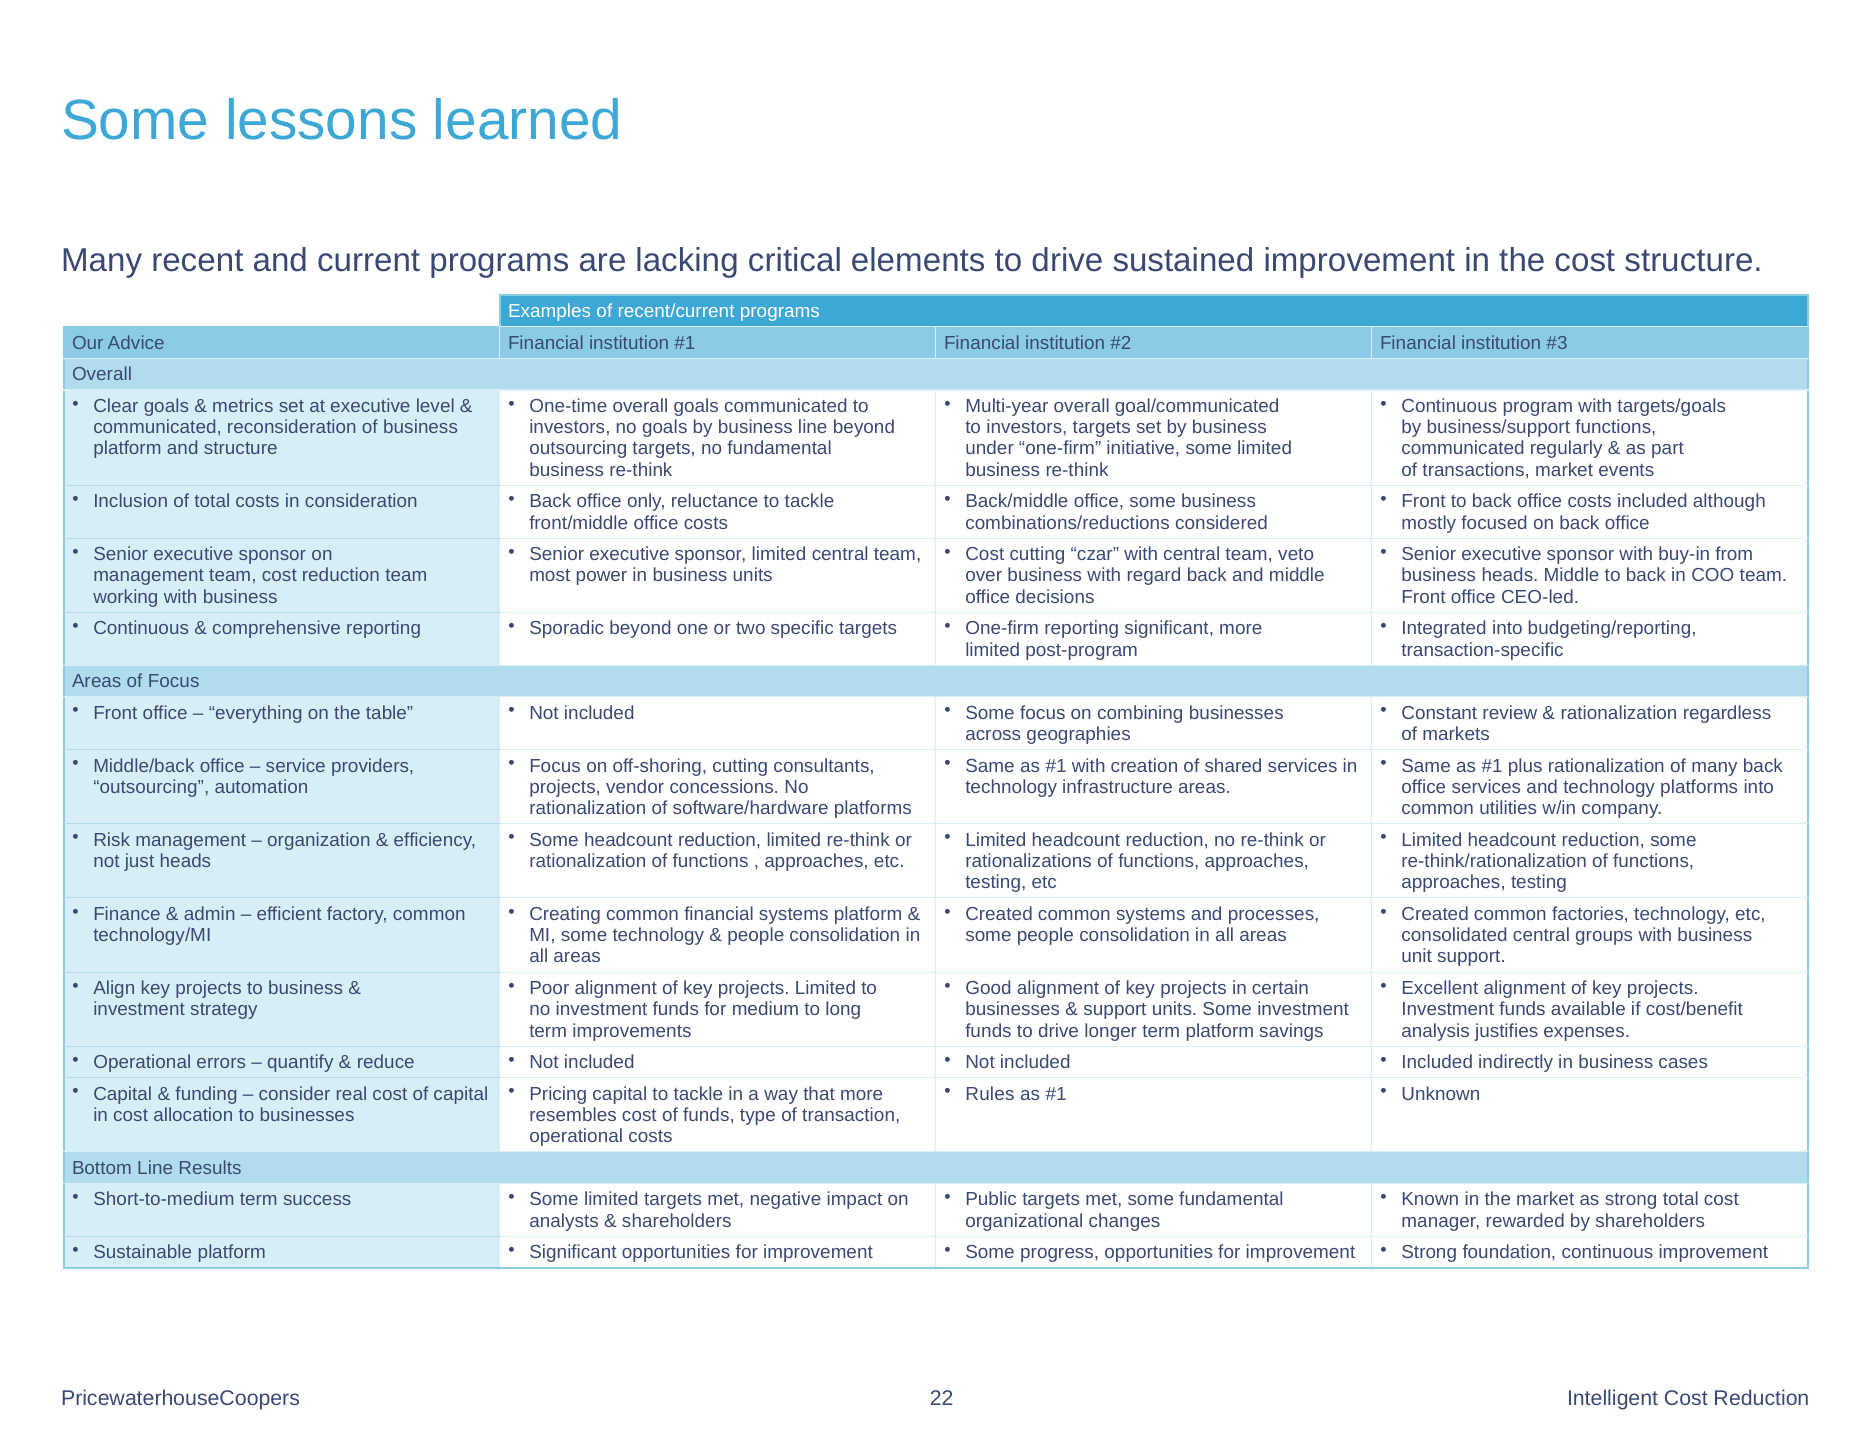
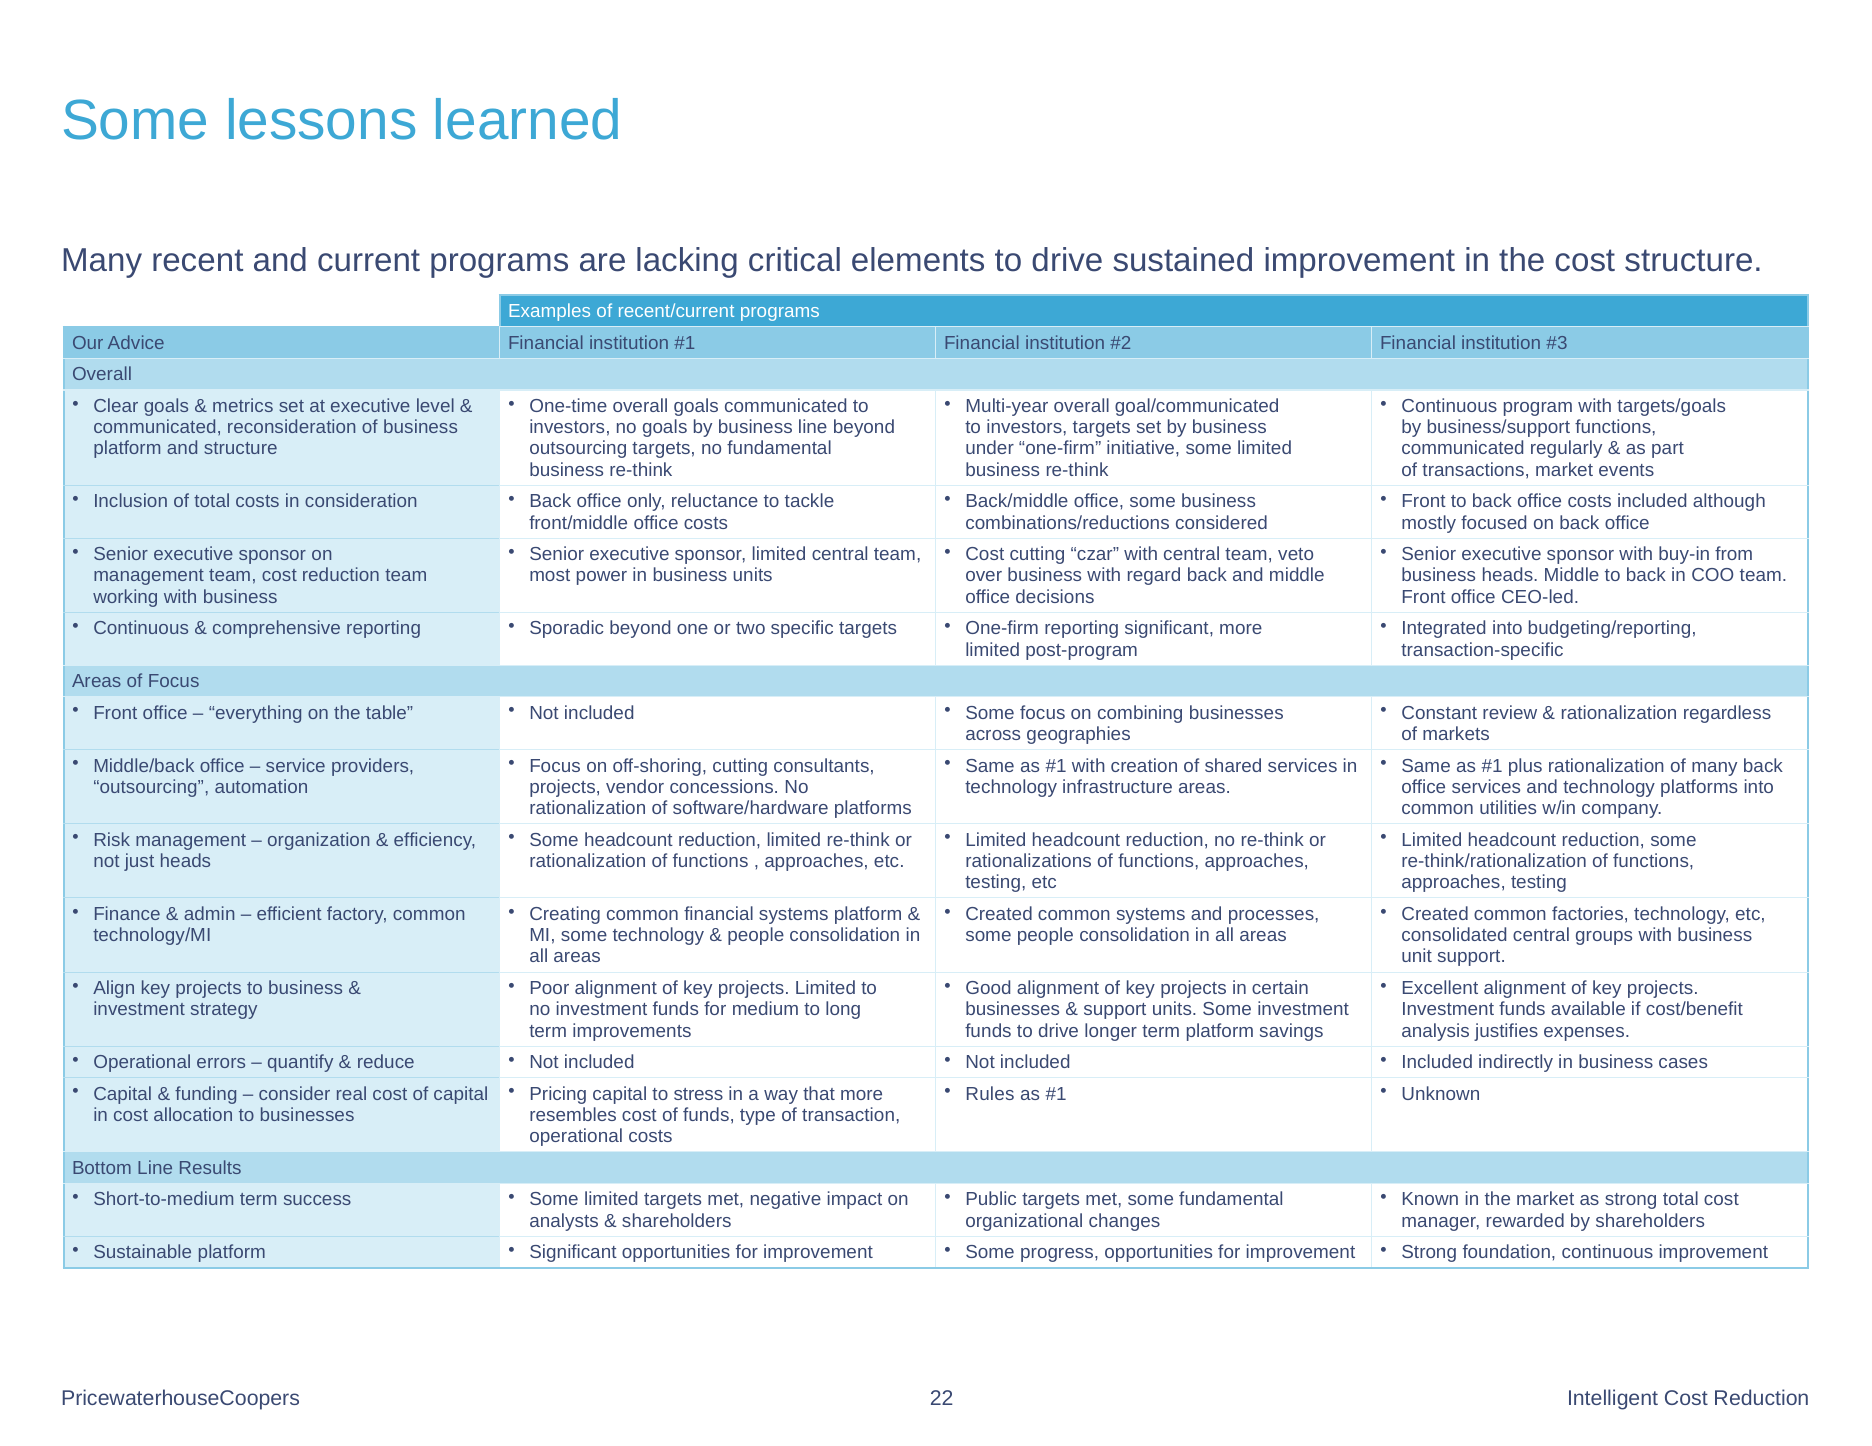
capital to tackle: tackle -> stress (698, 1094)
